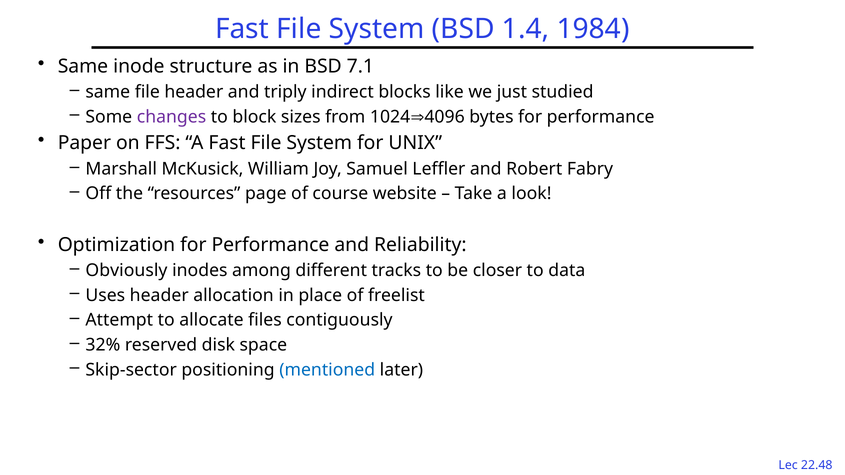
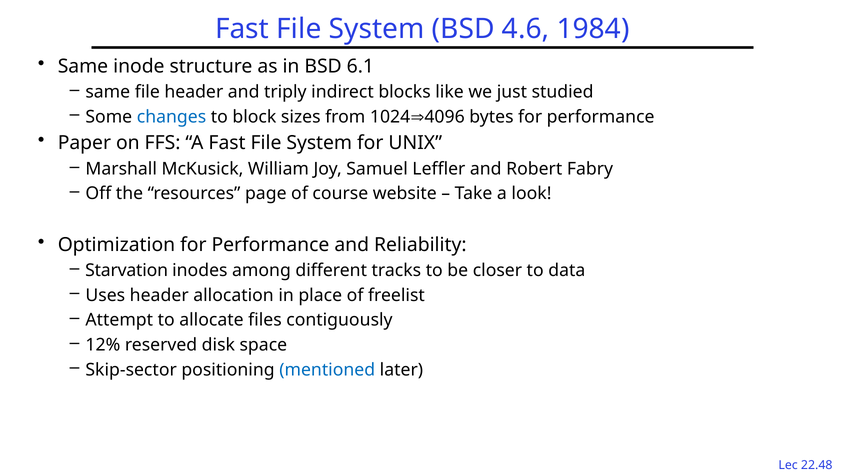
1.4: 1.4 -> 4.6 (526, 29)
7.1: 7.1 -> 6.1 (360, 66)
changes colour: purple -> blue (172, 117)
Obviously: Obviously -> Starvation (127, 271)
32%: 32% -> 12% (103, 345)
